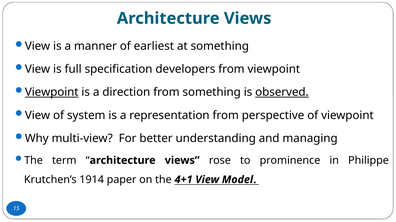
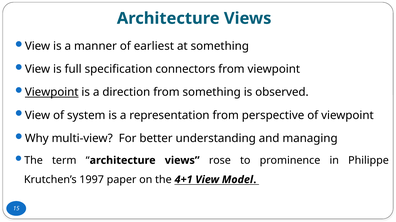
developers: developers -> connectors (185, 69)
observed underline: present -> none (282, 92)
1914: 1914 -> 1997 (92, 180)
